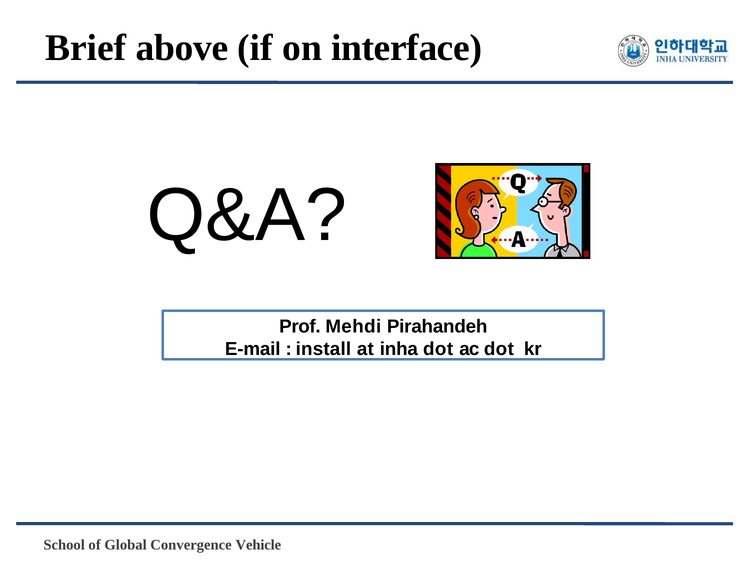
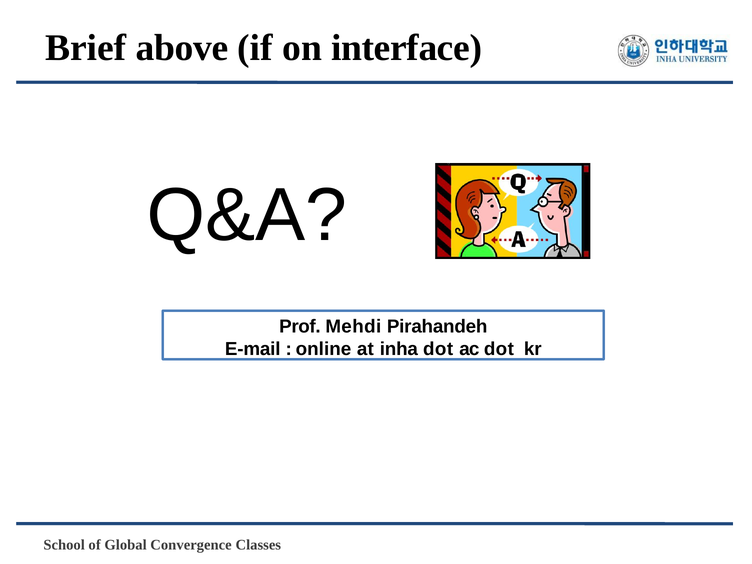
install: install -> online (323, 349)
Vehicle: Vehicle -> Classes (258, 545)
